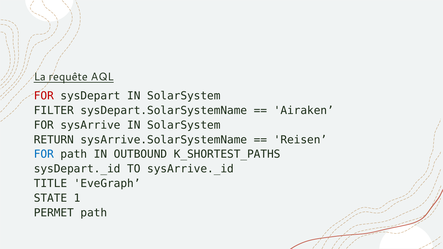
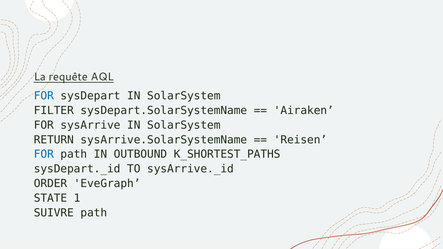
FOR colour: red -> blue (44, 96)
TITLE: TITLE -> ORDER (50, 184)
PERMET: PERMET -> SUIVRE (54, 213)
